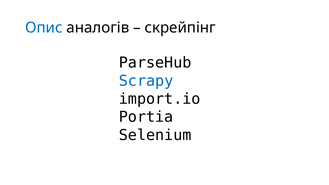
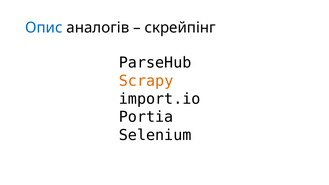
Scrapy colour: blue -> orange (146, 81)
